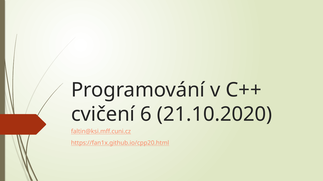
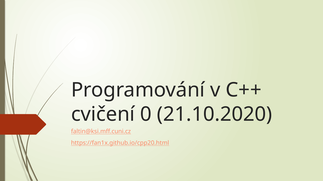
6: 6 -> 0 (146, 115)
